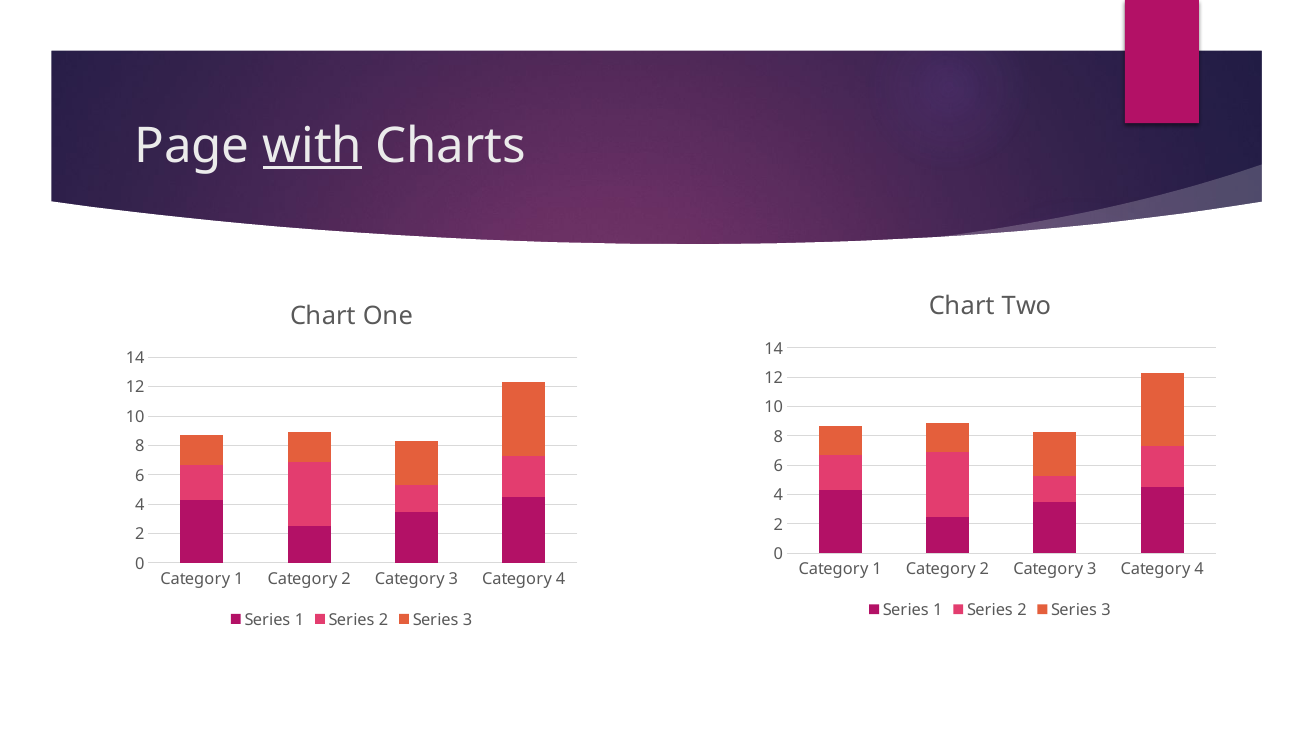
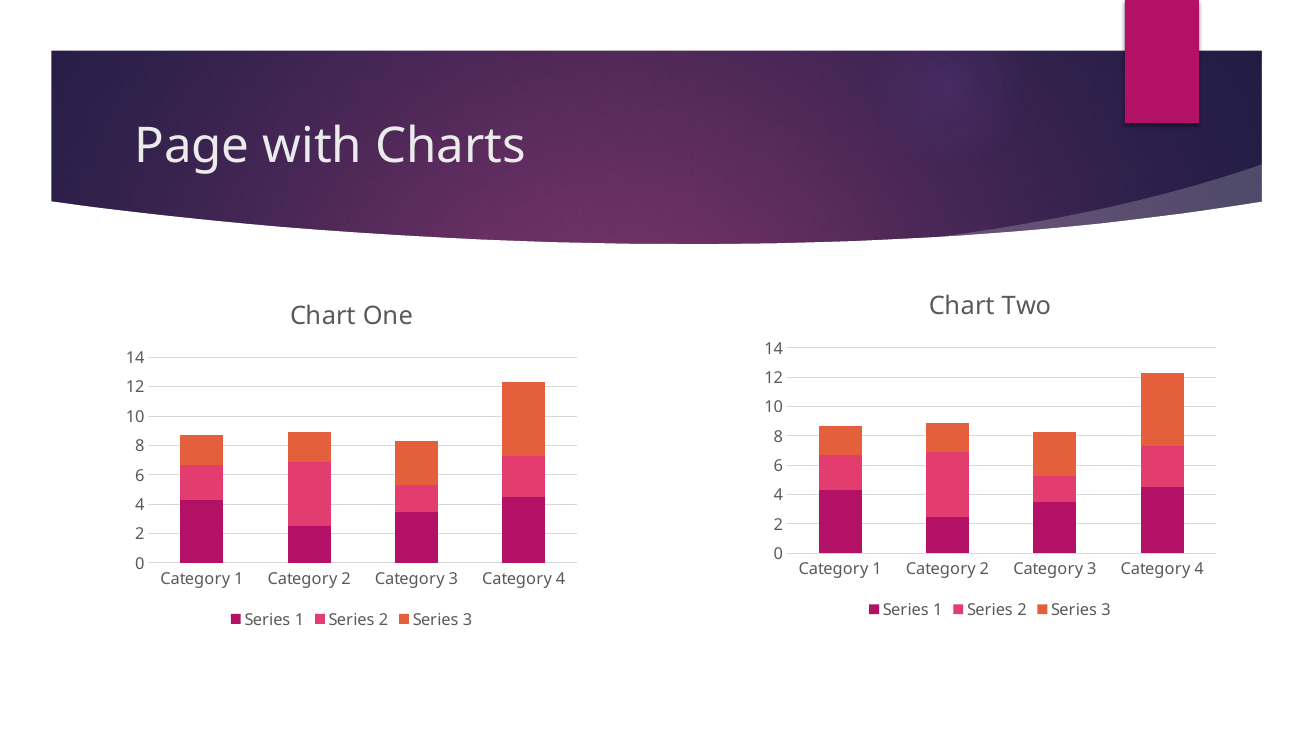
with underline: present -> none (312, 146)
